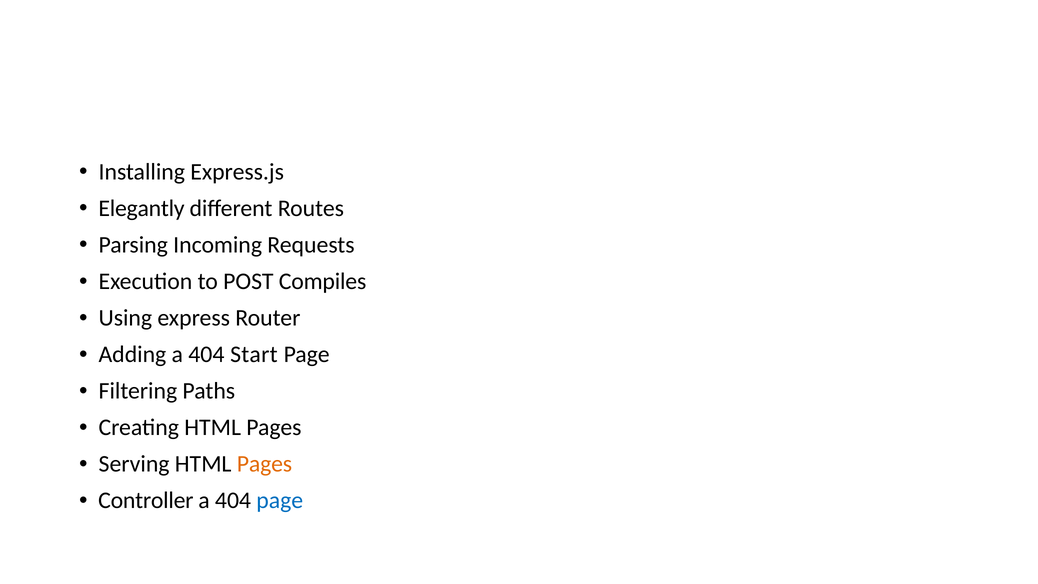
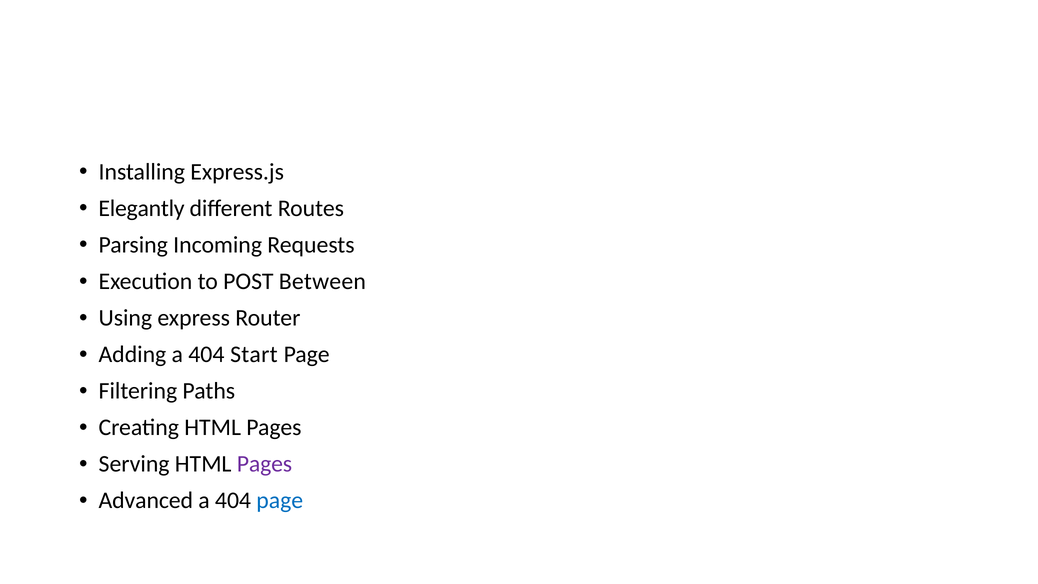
Compiles: Compiles -> Between (322, 282)
Pages colour: orange -> purple (264, 464)
Controller: Controller -> Advanced (146, 501)
